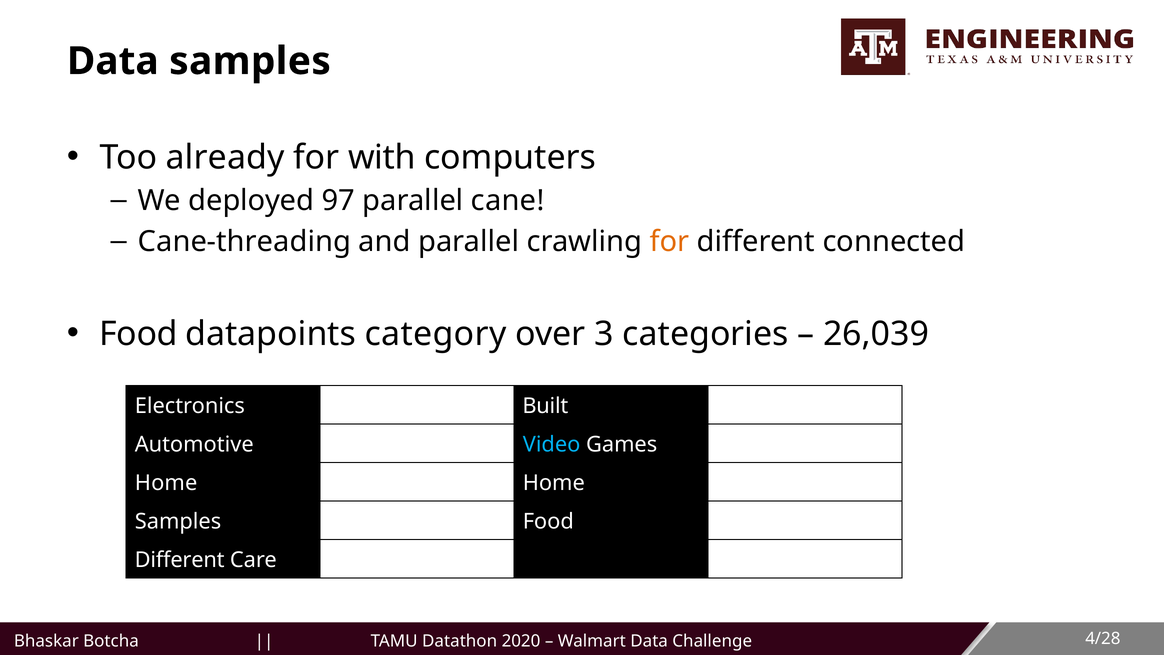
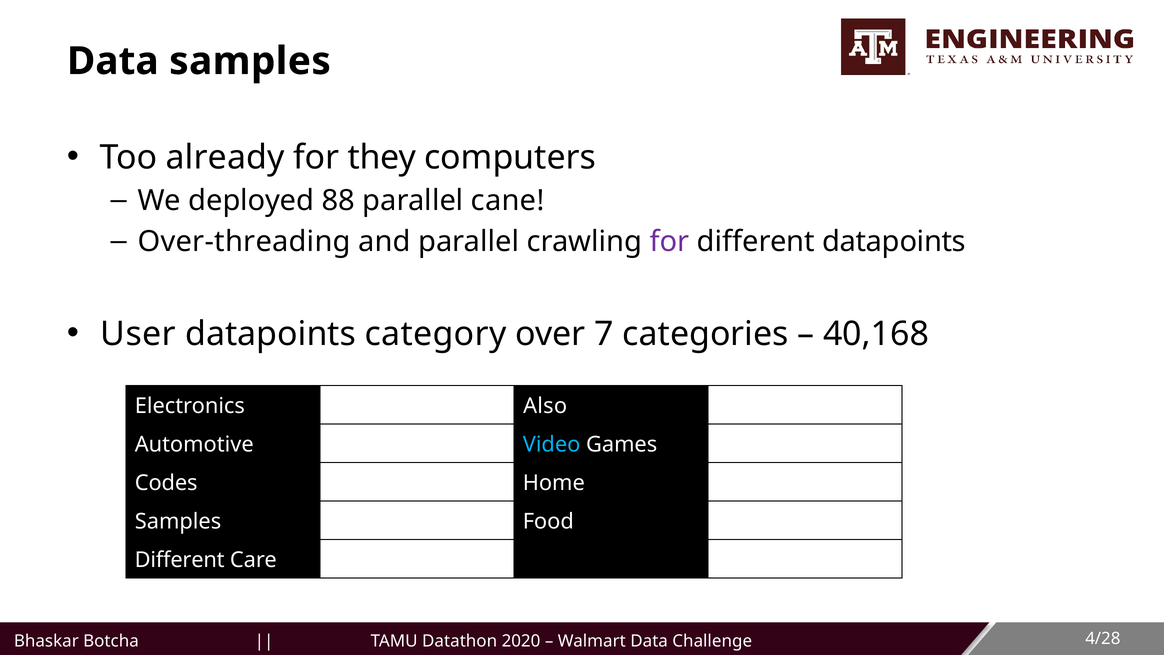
with: with -> they (382, 157)
97: 97 -> 88 (338, 201)
Cane-threading: Cane-threading -> Over-threading (244, 241)
for colour: orange -> purple (670, 241)
different connected: connected -> datapoints (894, 241)
Food: Food -> User (138, 334)
3: 3 -> 7 (604, 334)
26,039: 26,039 -> 40,168 (876, 334)
Built: Built -> Also (545, 406)
Home: Home -> Codes (166, 483)
